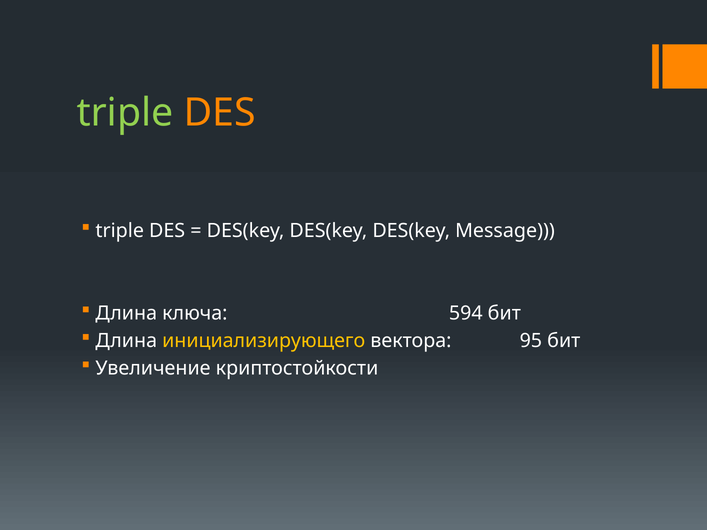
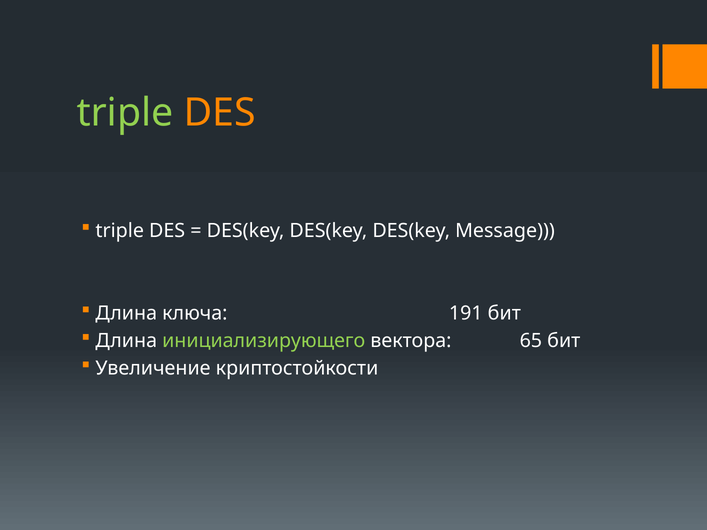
594: 594 -> 191 (466, 313)
инициализирующего colour: yellow -> light green (264, 341)
95: 95 -> 65 (531, 341)
